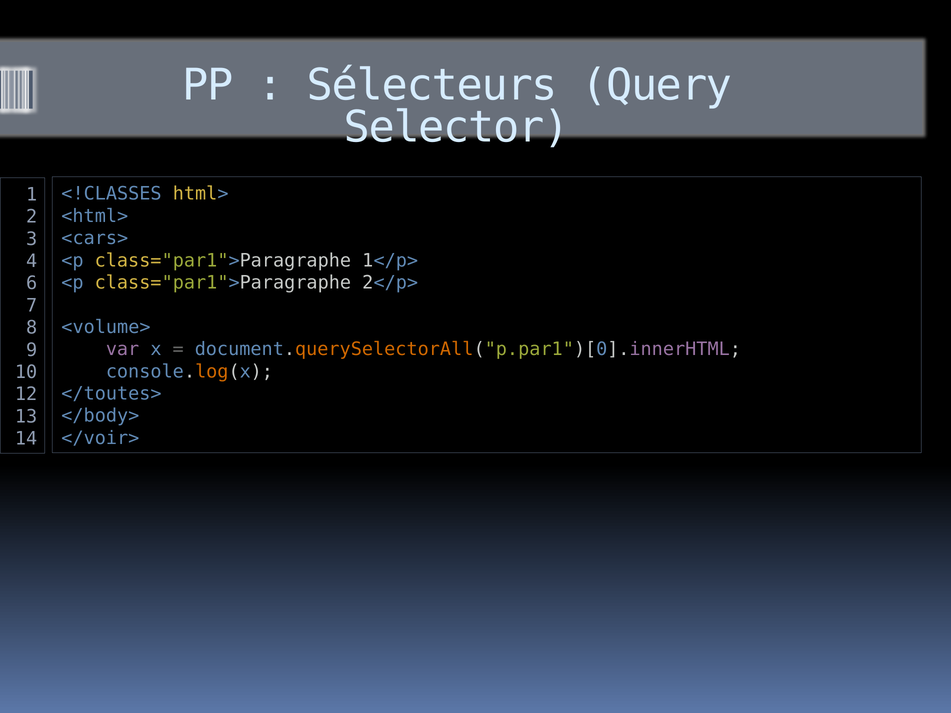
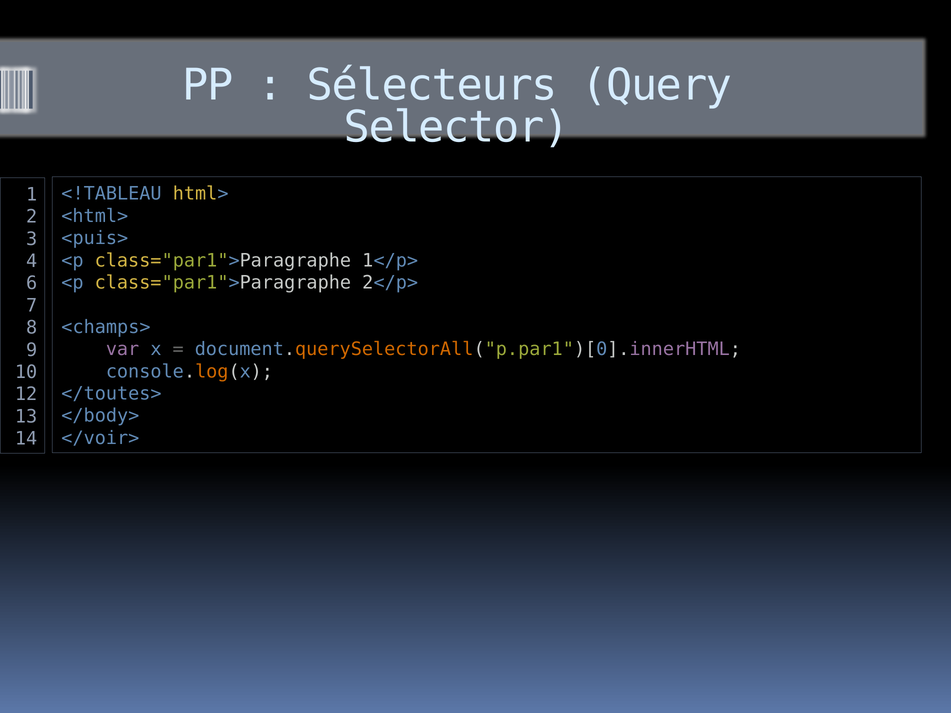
<!CLASSES: <!CLASSES -> <!TABLEAU (111, 194)
<cars>: <cars> -> <puis> (95, 238)
<volume>: <volume> -> <champs> (106, 327)
